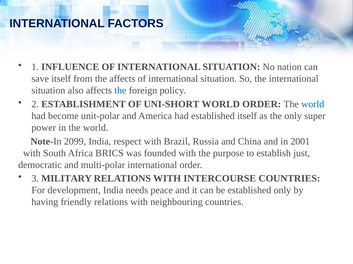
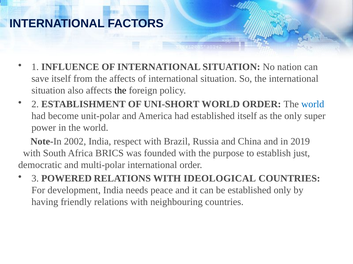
the colour: blue -> black (120, 91)
2099: 2099 -> 2002 (75, 142)
2001: 2001 -> 2019 (300, 142)
MILITARY: MILITARY -> POWERED (67, 179)
INTERCOURSE: INTERCOURSE -> IDEOLOGICAL (220, 179)
